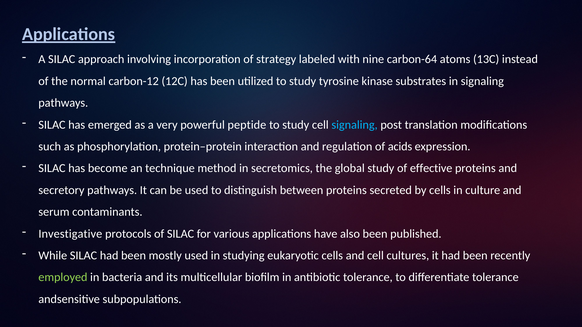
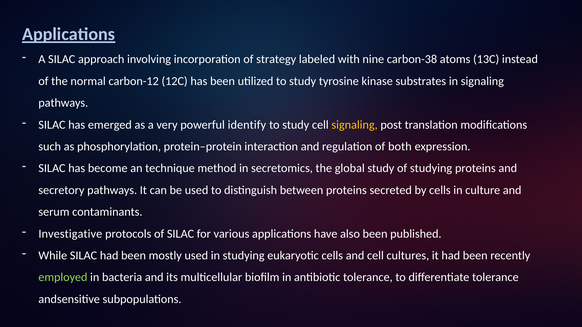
carbon-64: carbon-64 -> carbon-38 (412, 59)
peptide: peptide -> identify (247, 125)
signaling colour: light blue -> yellow (355, 125)
acids: acids -> both (400, 147)
of effective: effective -> studying (431, 168)
